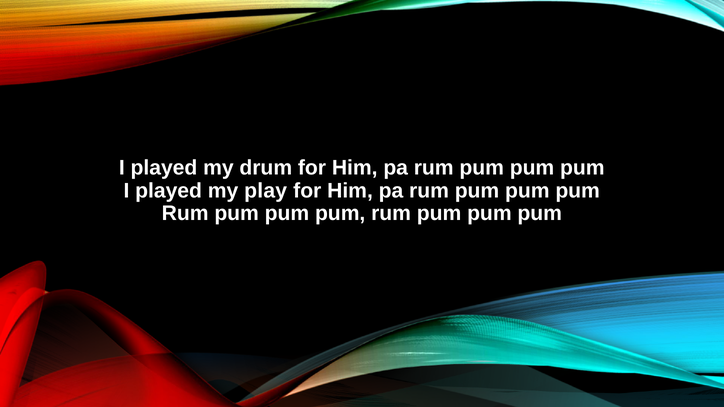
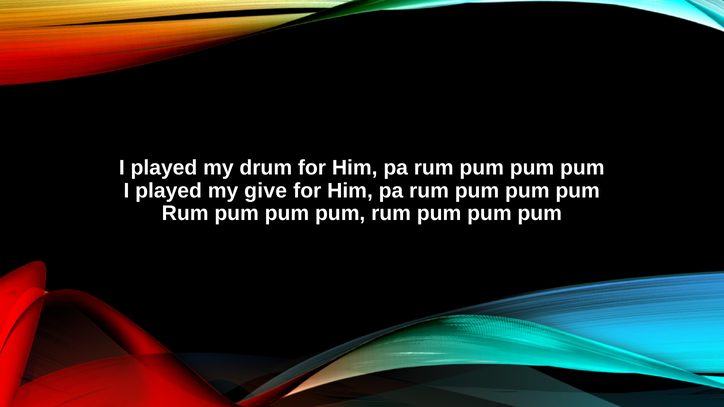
play: play -> give (266, 191)
